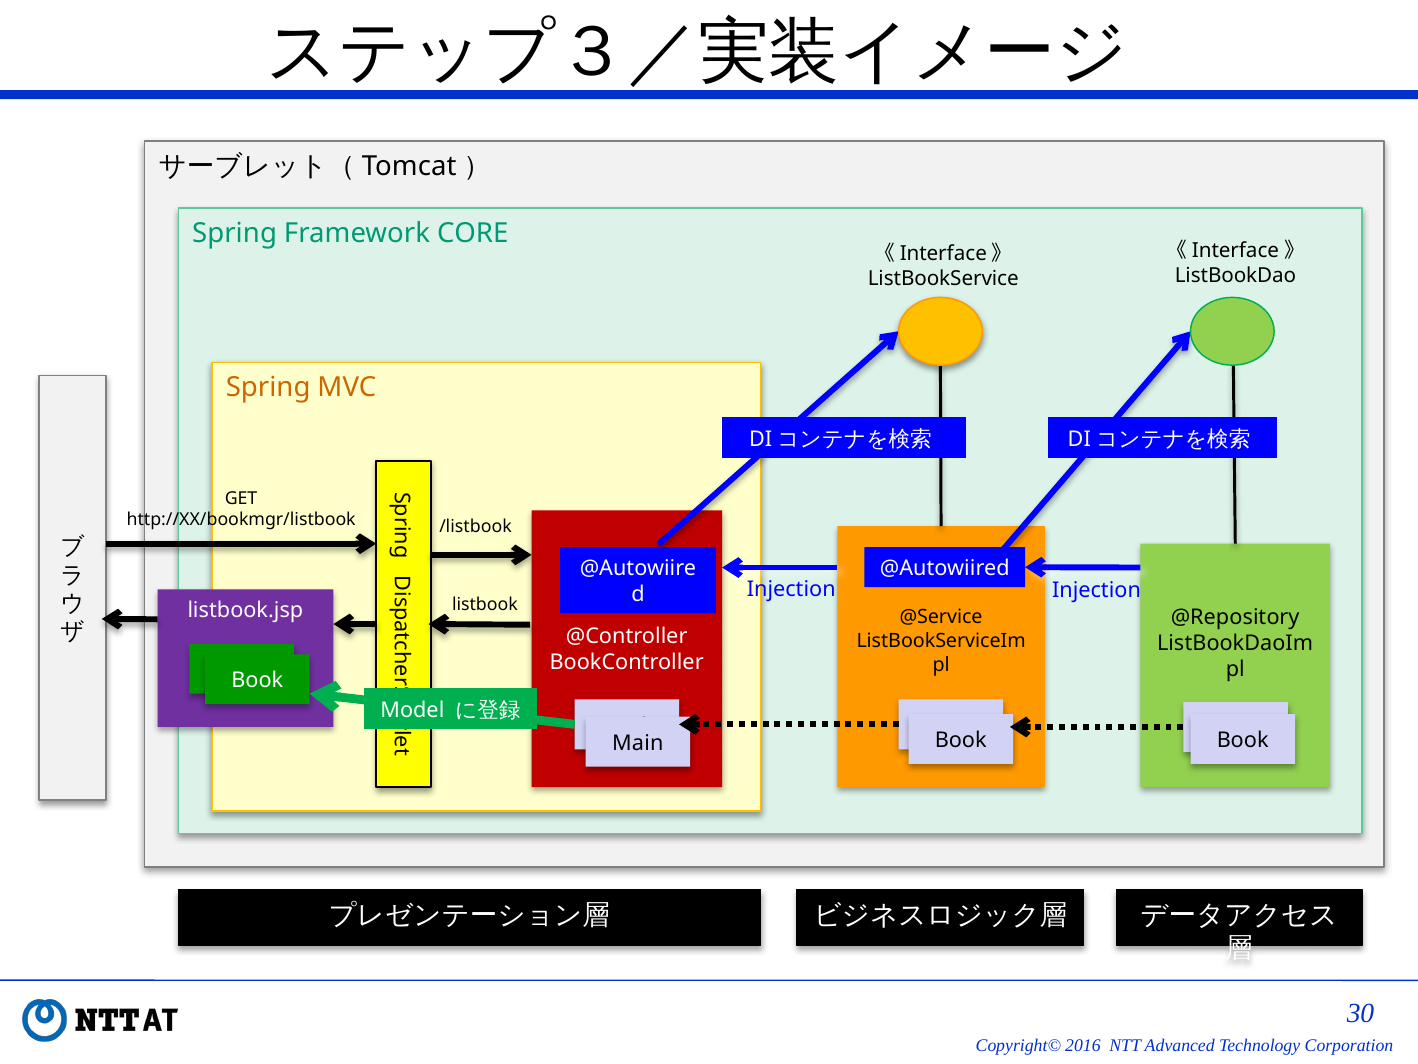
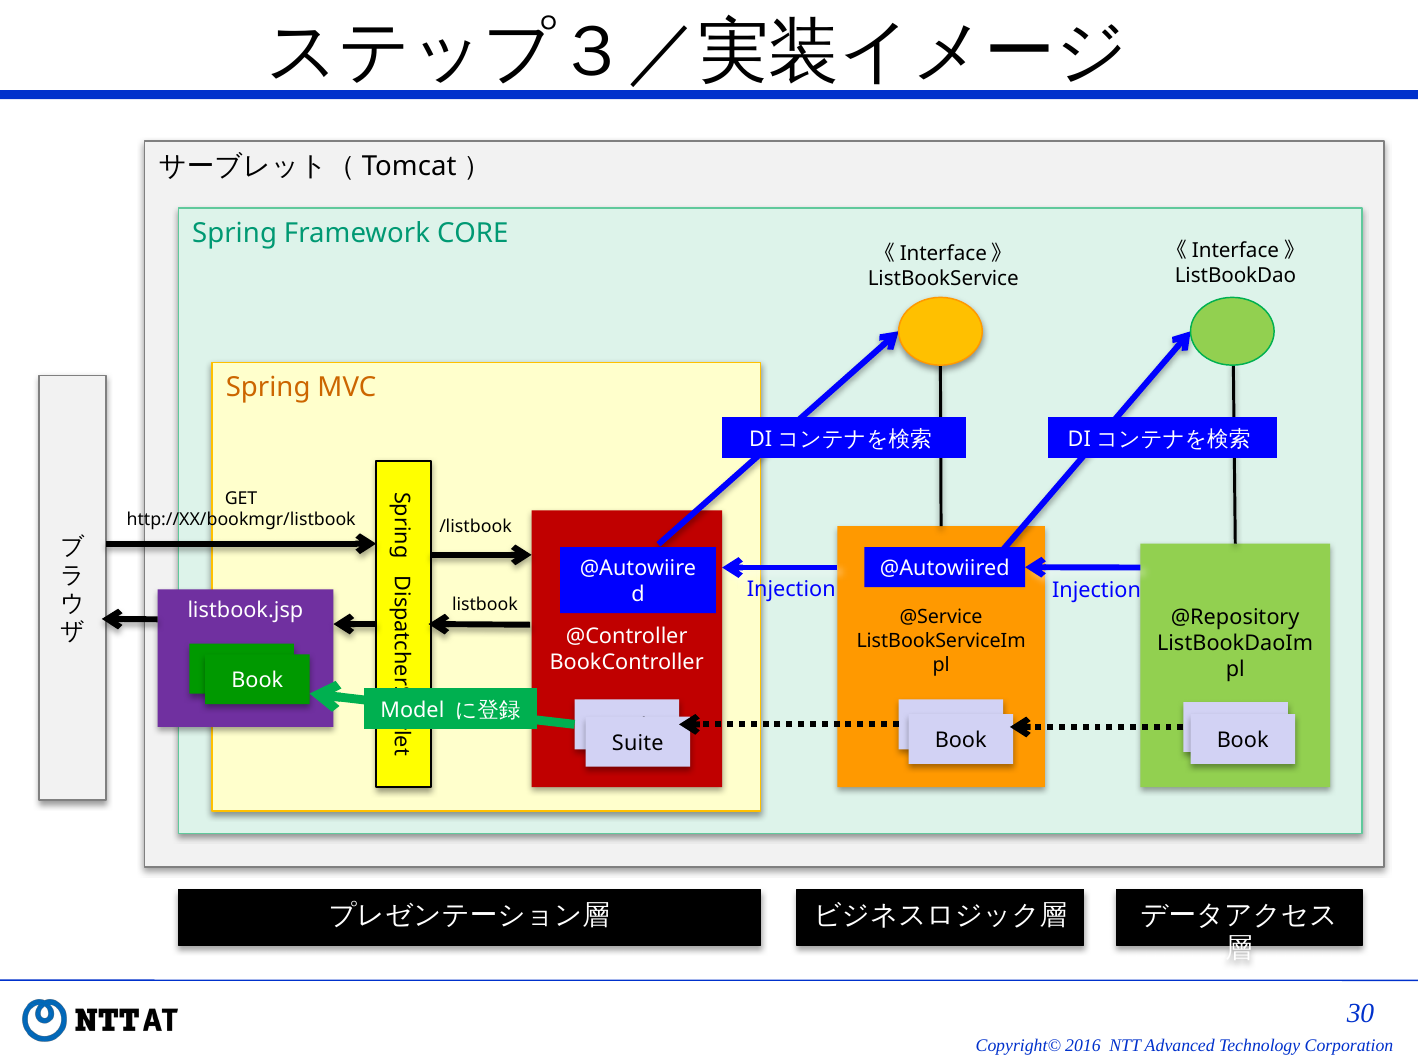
Main: Main -> Suite (638, 743)
